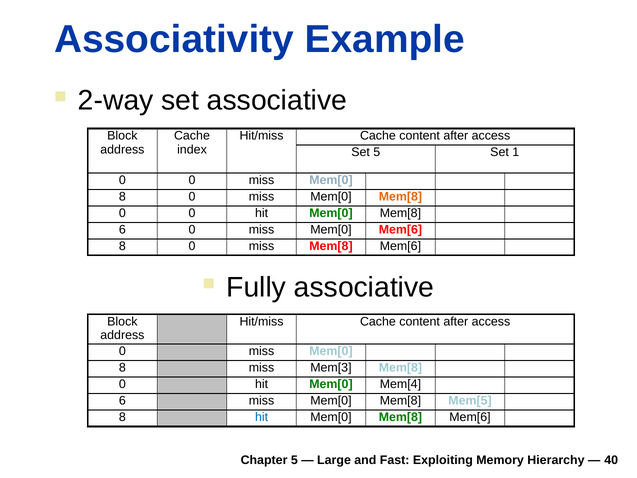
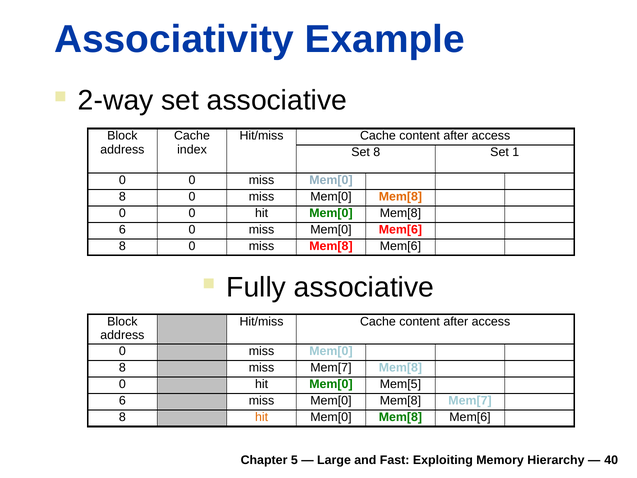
Set 5: 5 -> 8 (377, 152)
miss Mem[3: Mem[3 -> Mem[7 (331, 367)
Mem[4: Mem[4 -> Mem[5 (400, 384)
Mem[8 Mem[5: Mem[5 -> Mem[7 (470, 400)
hit colour: blue -> orange (262, 417)
